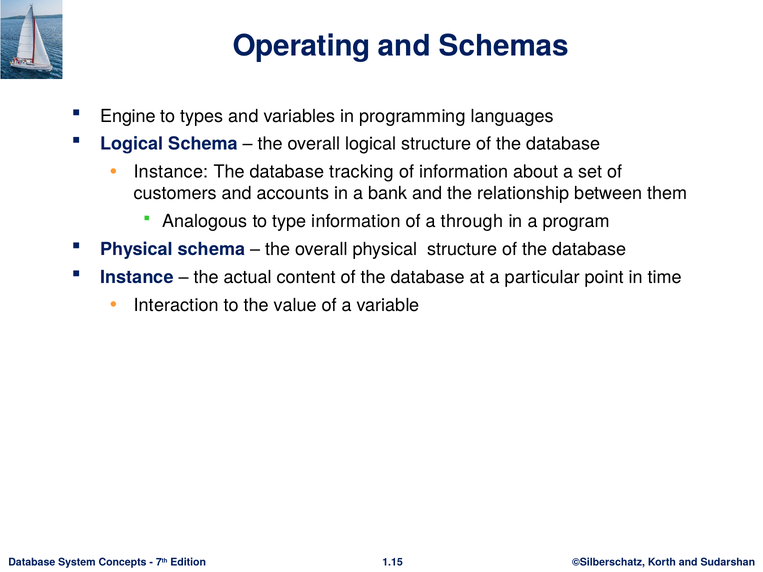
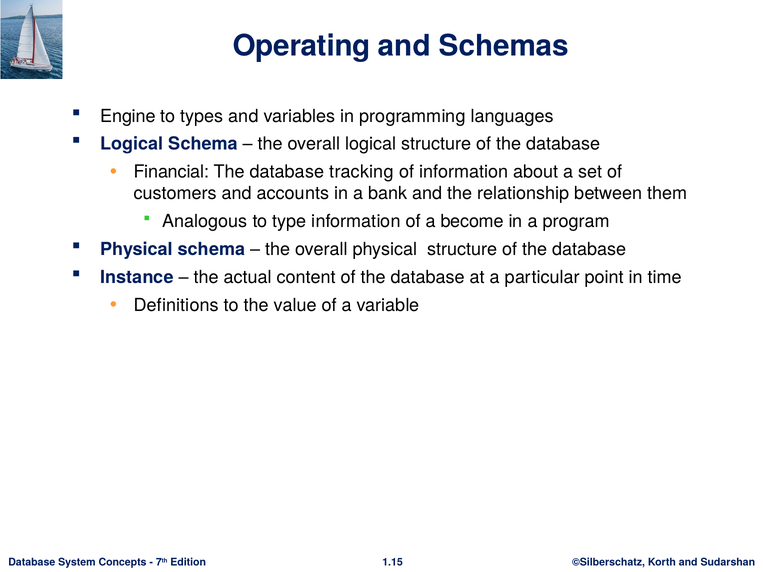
Instance: Instance -> Financial (171, 172)
through: through -> become (472, 222)
Interaction: Interaction -> Definitions (176, 305)
